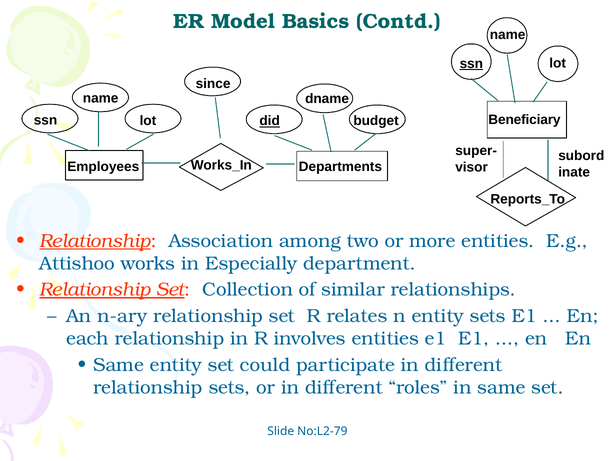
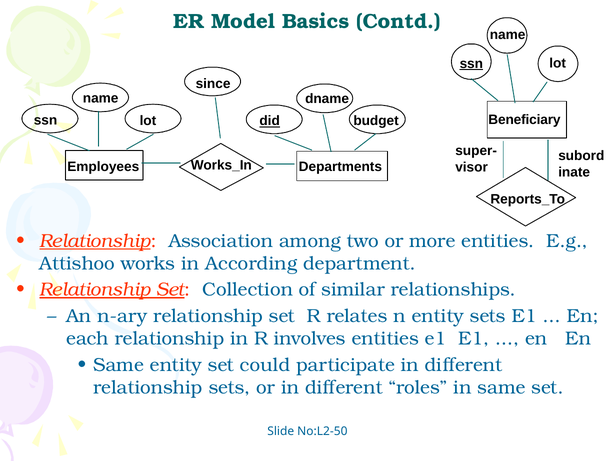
Especially: Especially -> According (251, 264)
No:L2-79: No:L2-79 -> No:L2-50 (322, 431)
